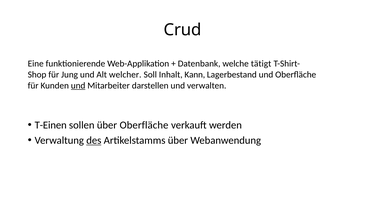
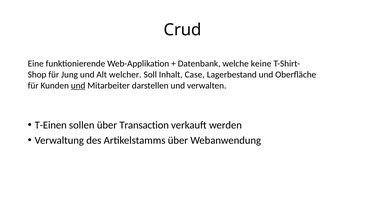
tätigt: tätigt -> keine (261, 64)
Kann: Kann -> Case (195, 75)
über Oberfläche: Oberfläche -> Transaction (144, 125)
des underline: present -> none (94, 141)
